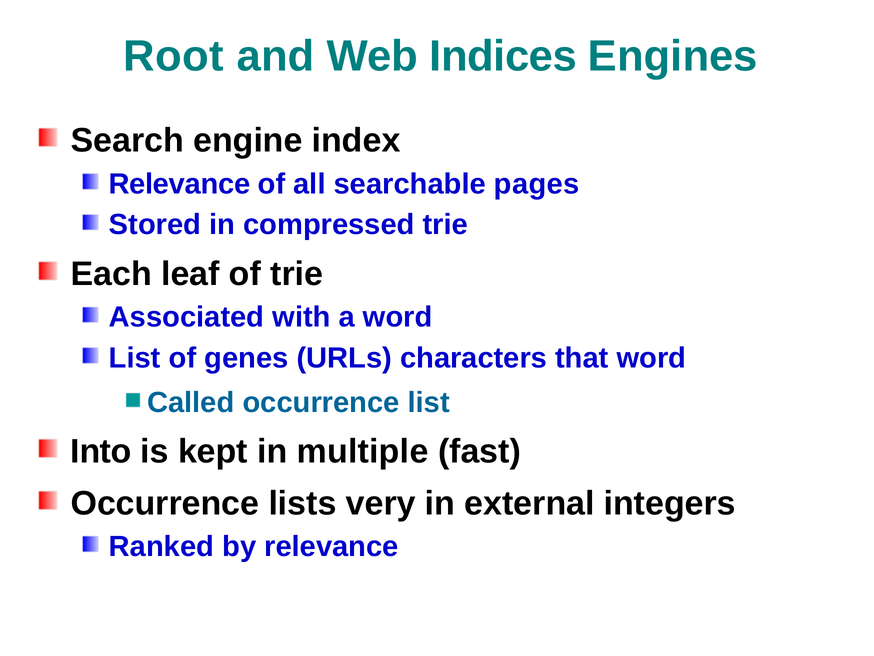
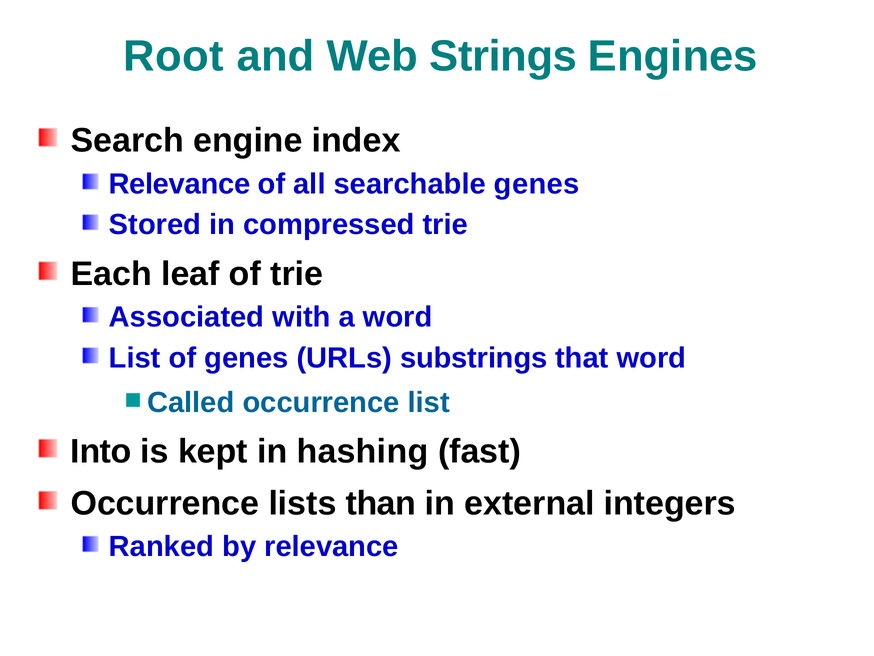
Indices: Indices -> Strings (503, 56)
searchable pages: pages -> genes (537, 184)
characters: characters -> substrings (474, 358)
multiple: multiple -> hashing (363, 451)
very: very -> than (381, 503)
